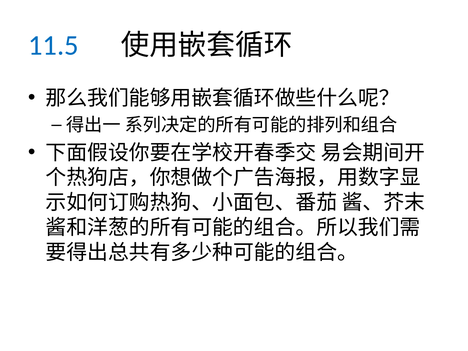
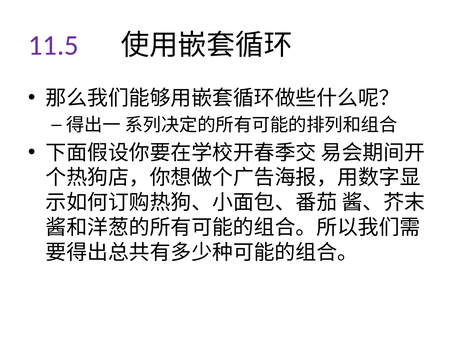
11.5 colour: blue -> purple (53, 45)
